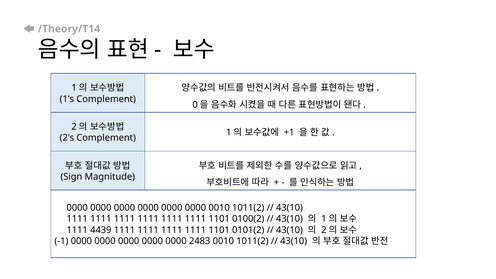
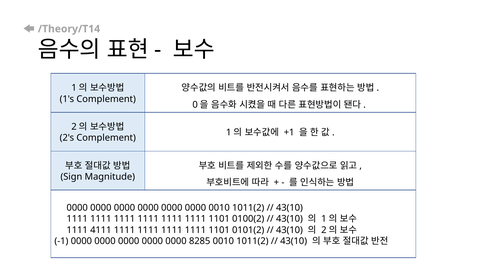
4439: 4439 -> 4111 (101, 230)
2483: 2483 -> 8285 (200, 241)
